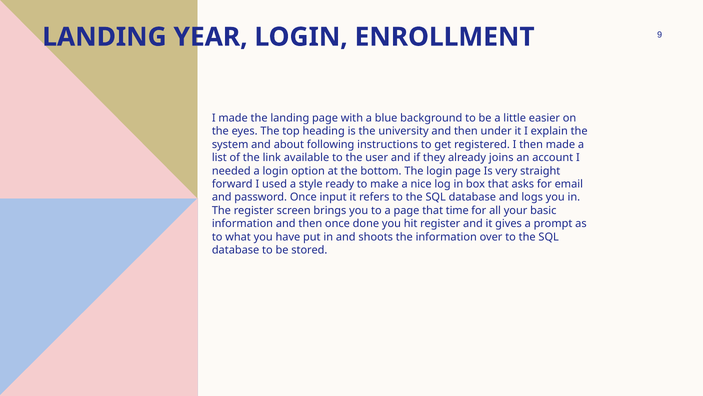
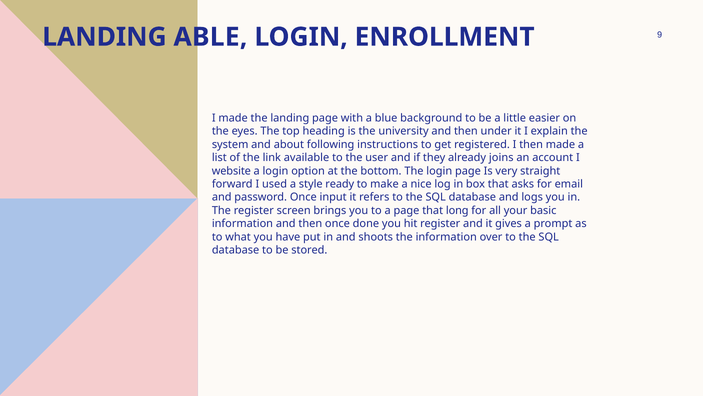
YEAR: YEAR -> ABLE (210, 37)
needed: needed -> website (231, 171)
time: time -> long (457, 210)
